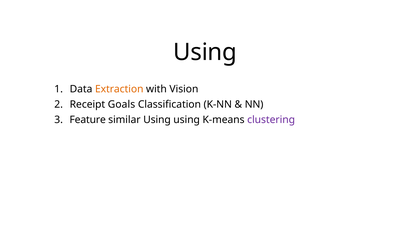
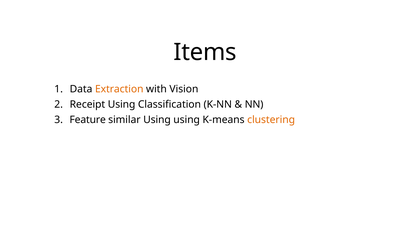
Using: Using -> Items (205, 52)
Receipt Goals: Goals -> Using (122, 104)
clustering colour: purple -> orange (271, 120)
